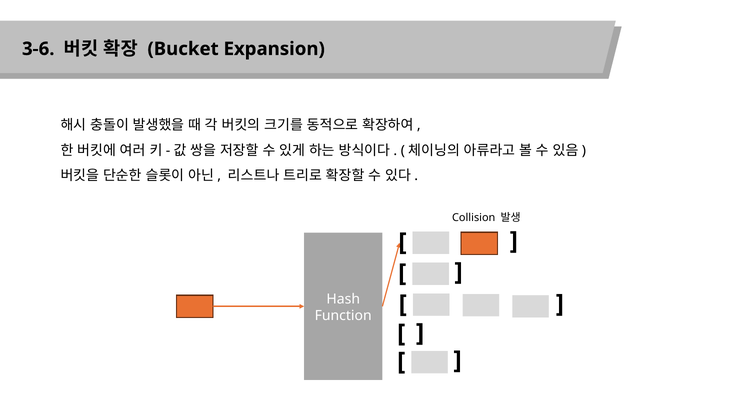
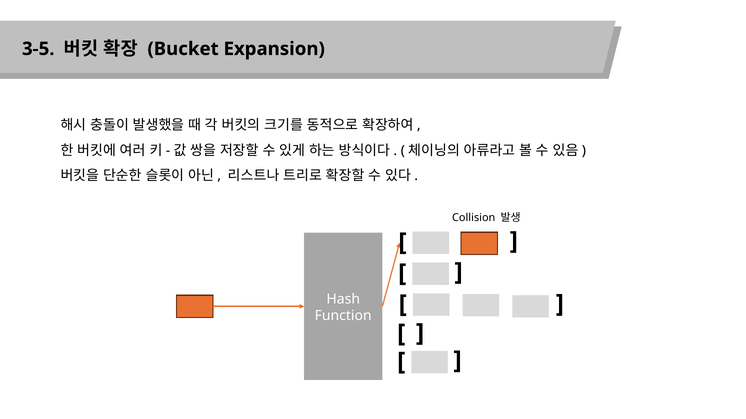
3-6: 3-6 -> 3-5 (38, 49)
